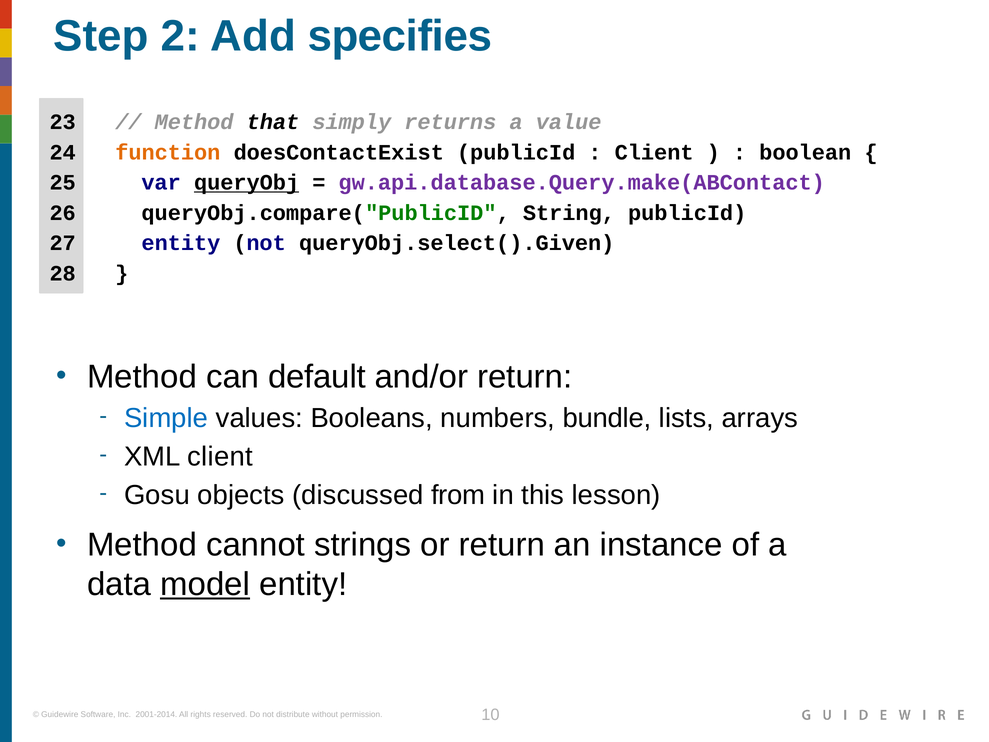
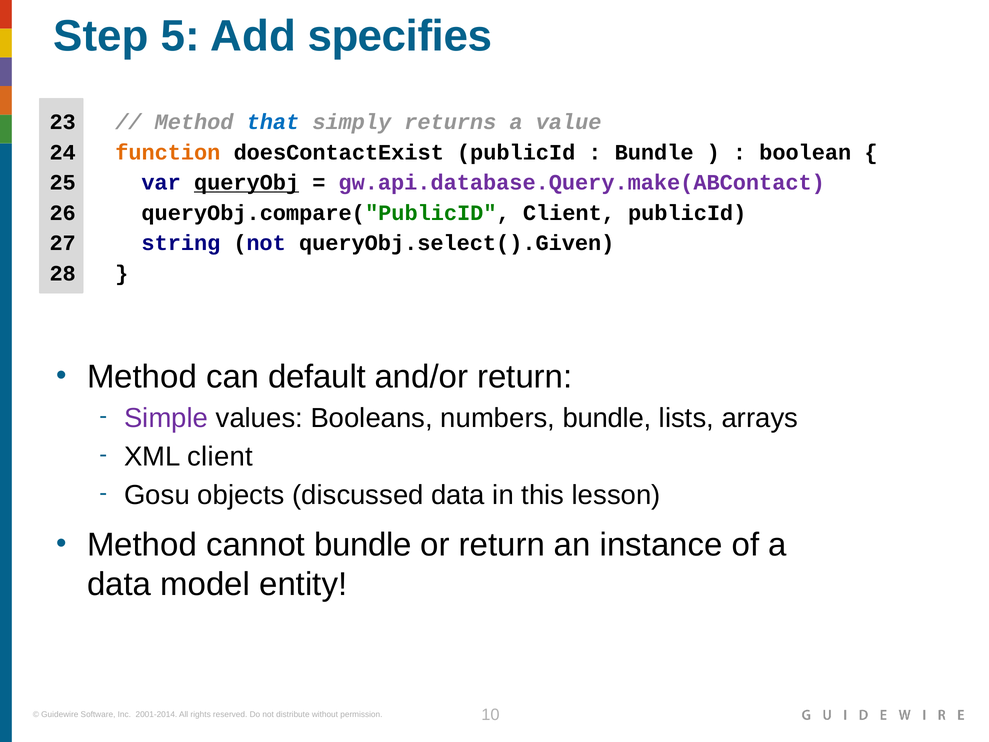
2: 2 -> 5 (180, 36)
that colour: black -> blue (273, 122)
Client: Client -> Bundle (654, 152)
queryObj.compare("PublicID String: String -> Client (569, 213)
27 entity: entity -> string (181, 243)
Simple colour: blue -> purple (166, 418)
discussed from: from -> data (458, 495)
cannot strings: strings -> bundle (363, 545)
model underline: present -> none (205, 584)
